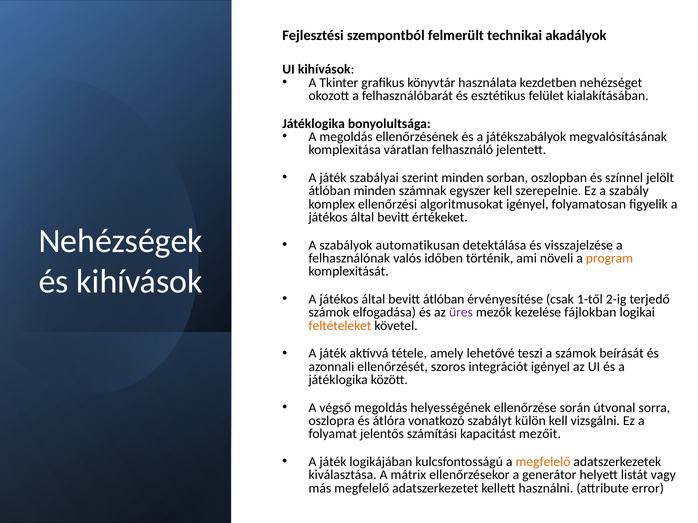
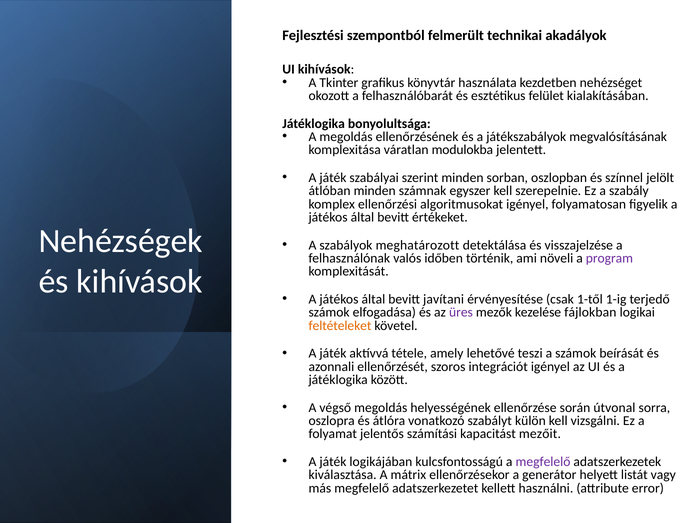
felhasználó: felhasználó -> modulokba (462, 150)
automatikusan: automatikusan -> meghatározott (418, 245)
program colour: orange -> purple (609, 258)
bevitt átlóban: átlóban -> javítani (444, 300)
2-ig: 2-ig -> 1-ig (616, 300)
megfelelő colour: orange -> purple (543, 462)
